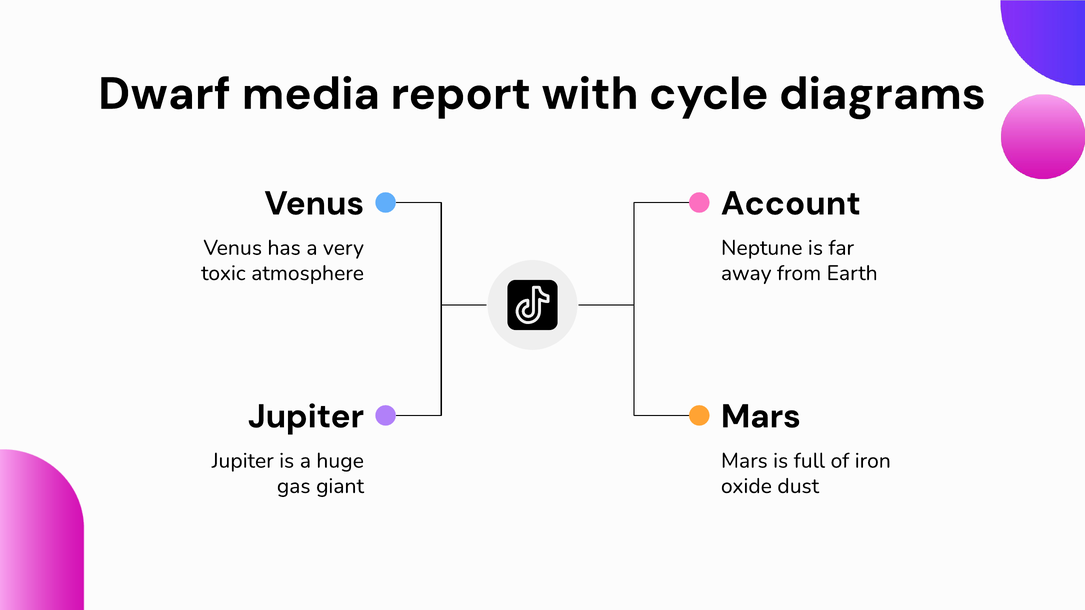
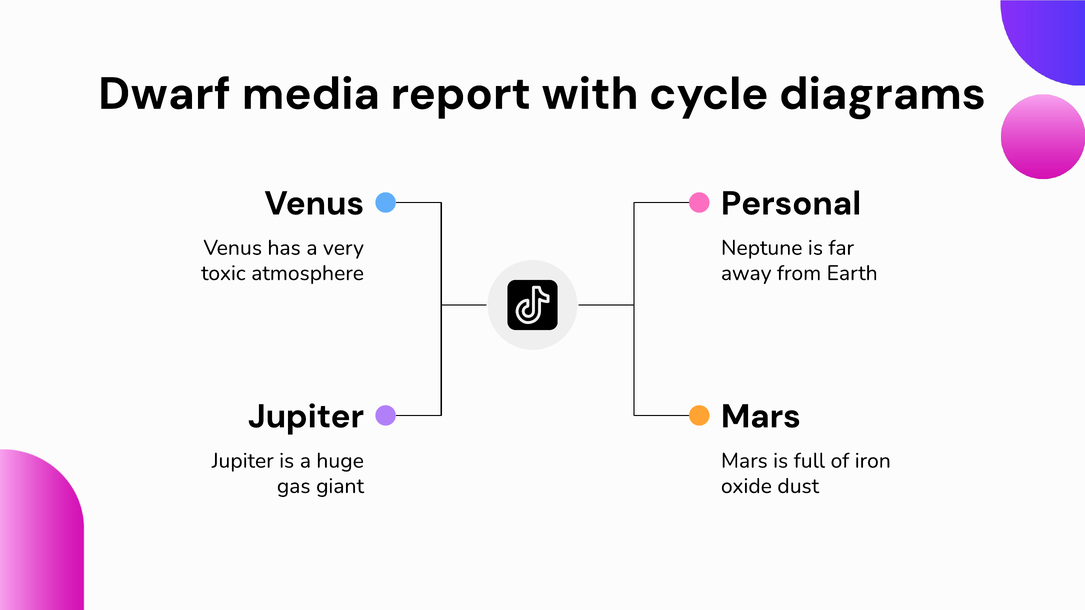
Account: Account -> Personal (791, 204)
